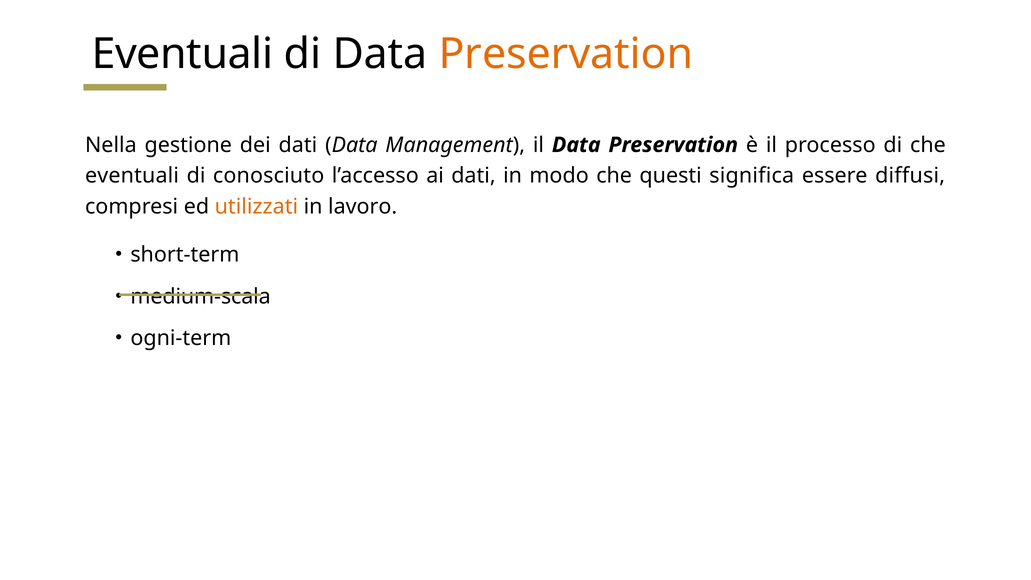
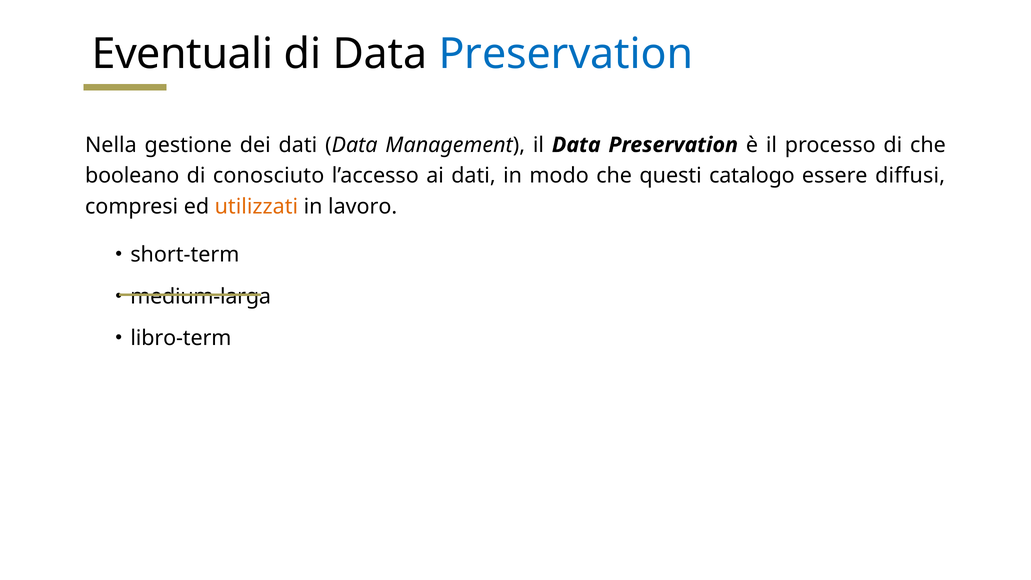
Preservation colour: orange -> blue (566, 54)
eventuali: eventuali -> booleano (132, 176)
significa: significa -> catalogo (752, 176)
medium-scala: medium-scala -> medium-larga (201, 297)
ogni-term: ogni-term -> libro-term (181, 338)
